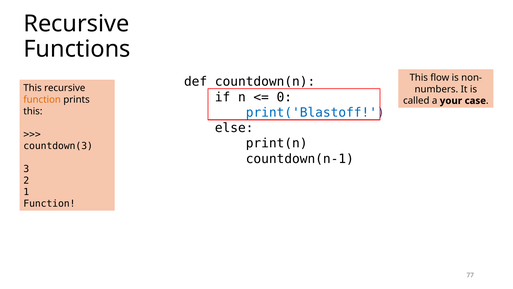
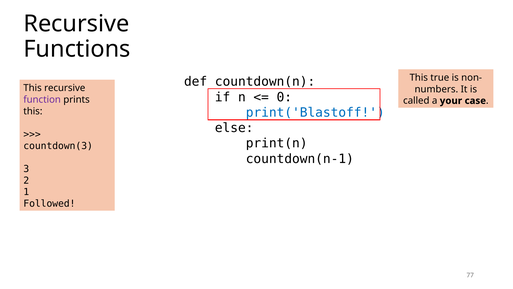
flow: flow -> true (440, 78)
function colour: orange -> purple (42, 99)
Function: Function -> Followed (49, 203)
